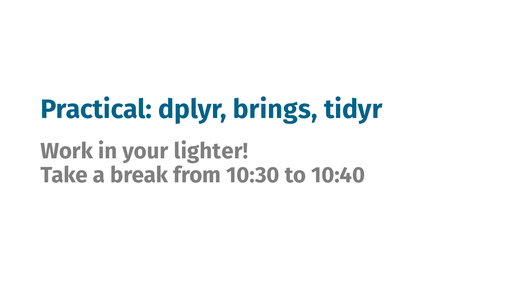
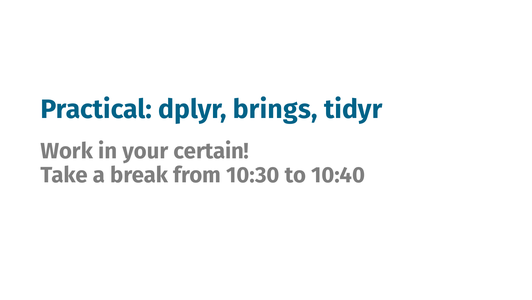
lighter: lighter -> certain (211, 151)
